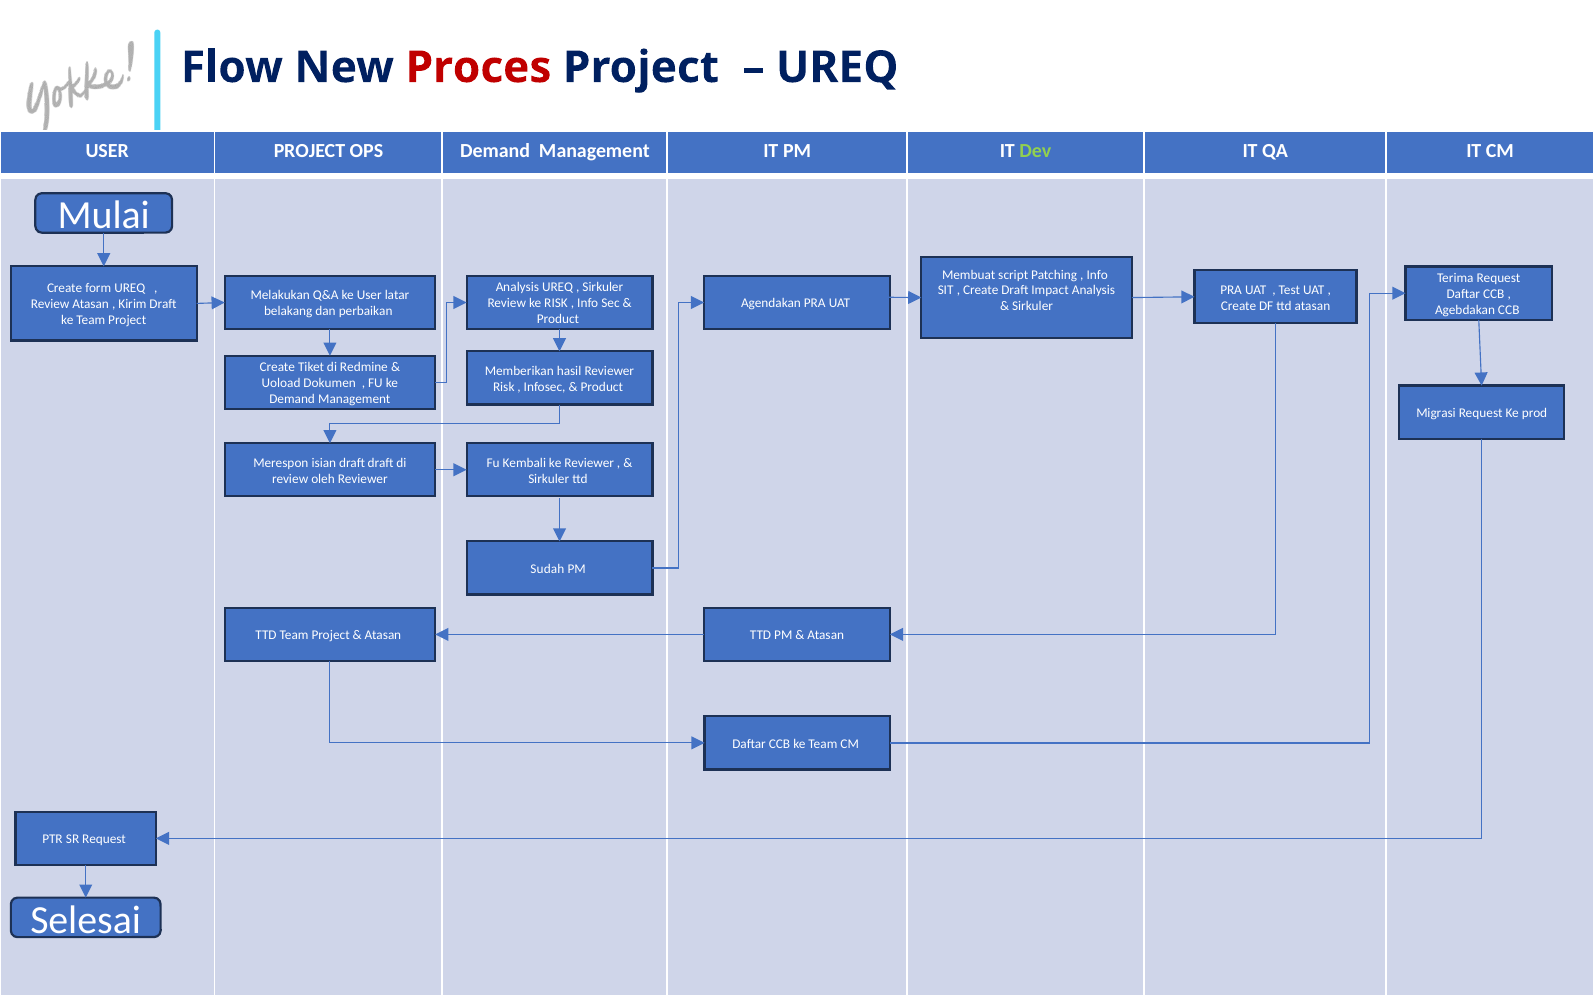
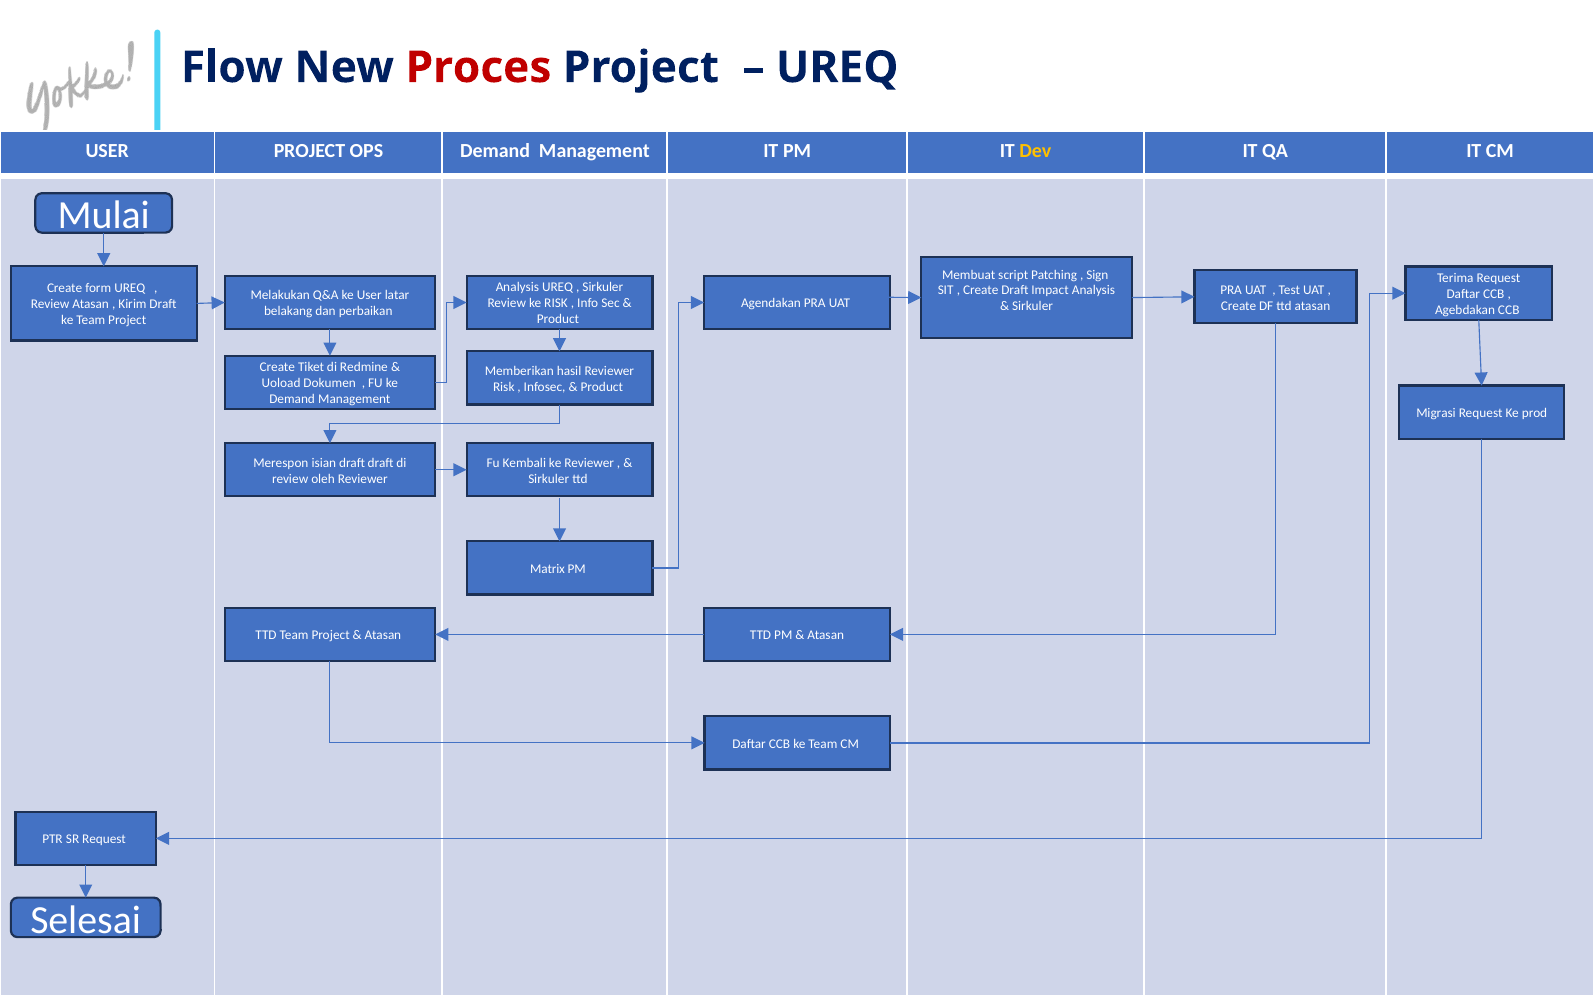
Dev colour: light green -> yellow (1035, 151)
Info: Info -> Sign (1097, 275)
Sudah: Sudah -> Matrix (548, 569)
